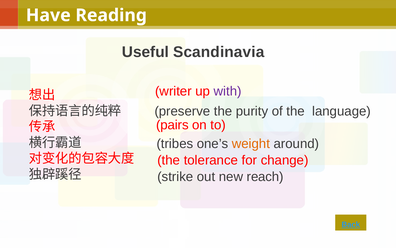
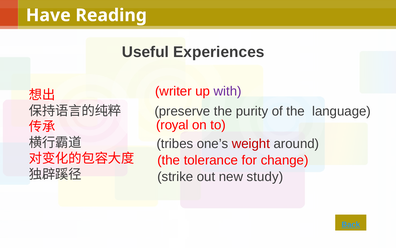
Scandinavia: Scandinavia -> Experiences (219, 52)
pairs: pairs -> royal (172, 125)
weight colour: orange -> red (251, 143)
reach: reach -> study (265, 176)
